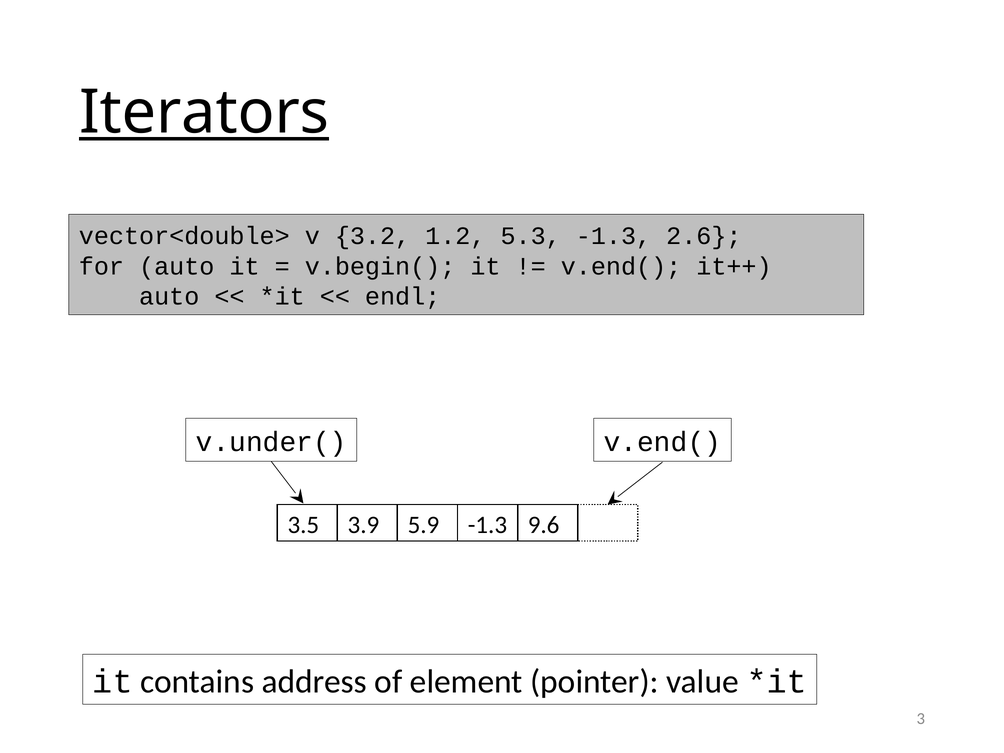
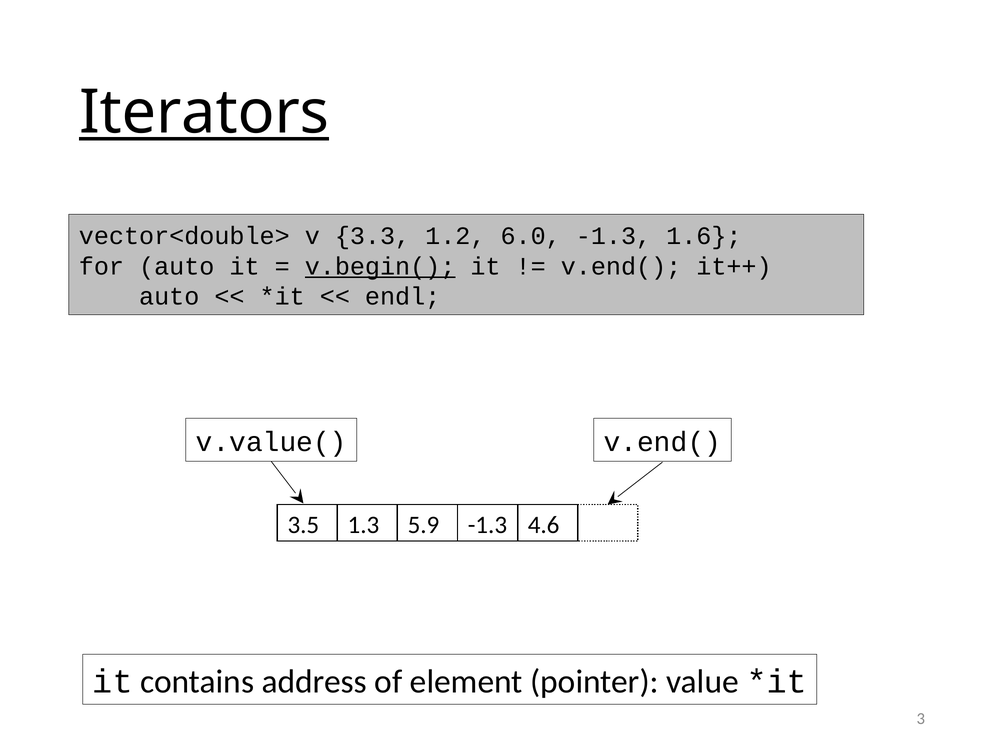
3.2: 3.2 -> 3.3 (373, 236)
5.3: 5.3 -> 6.0 (531, 236)
2.6: 2.6 -> 1.6 (704, 236)
v.begin( underline: none -> present (380, 266)
v.under(: v.under( -> v.value( (271, 442)
3.9: 3.9 -> 1.3 (363, 525)
9.6: 9.6 -> 4.6 (544, 525)
